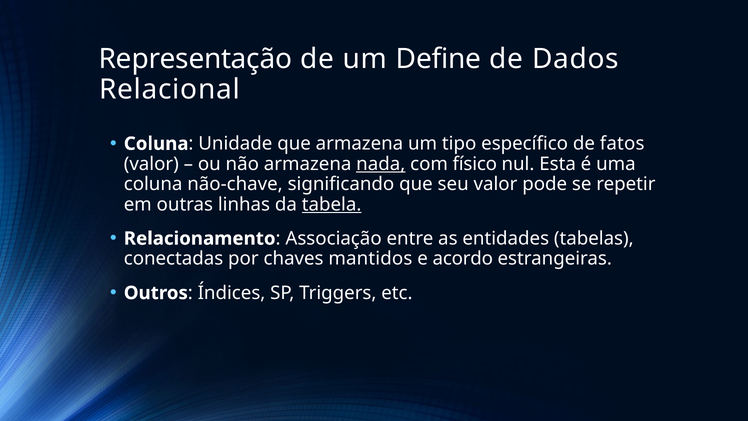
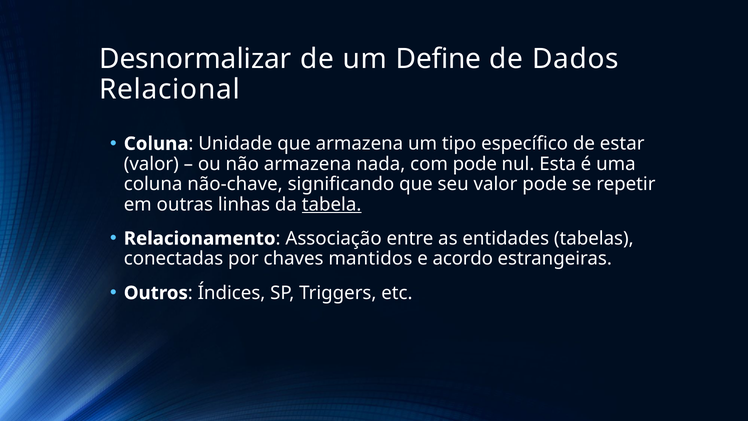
Representação: Representação -> Desnormalizar (195, 59)
fatos: fatos -> estar (622, 144)
nada underline: present -> none (381, 164)
com físico: físico -> pode (475, 164)
